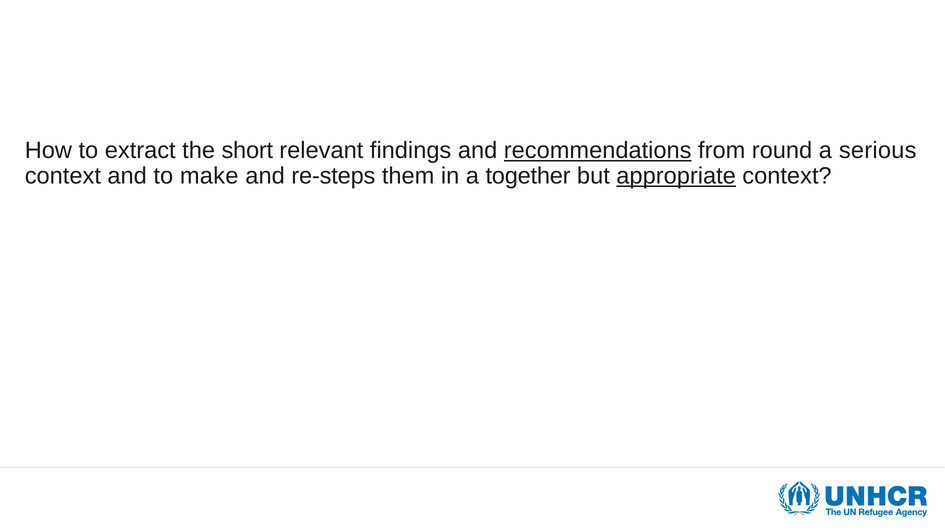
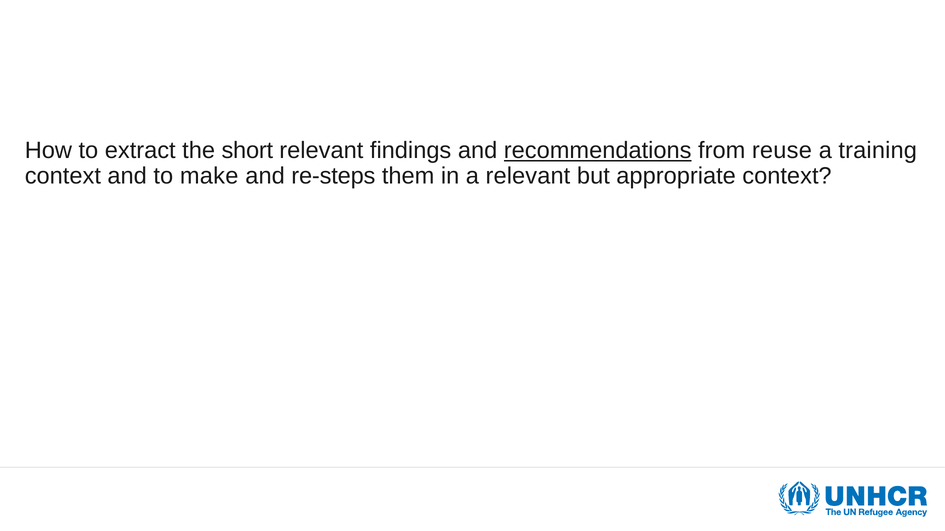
round: round -> reuse (782, 151)
serious: serious -> training (878, 151)
a together: together -> relevant (528, 176)
appropriate underline: present -> none (676, 176)
